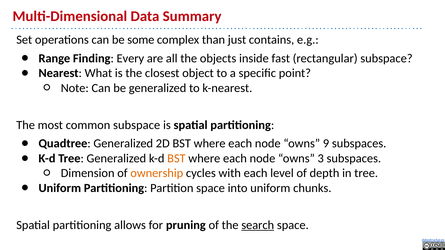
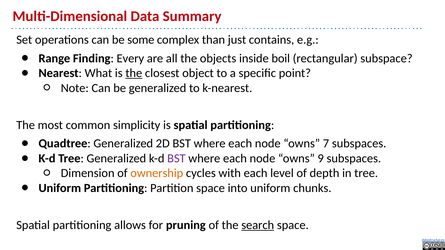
fast: fast -> boil (281, 58)
the underline: none -> present (134, 73)
common subspace: subspace -> simplicity (137, 125)
9: 9 -> 7 (326, 144)
BST colour: orange -> purple (176, 159)
3: 3 -> 9 (321, 159)
